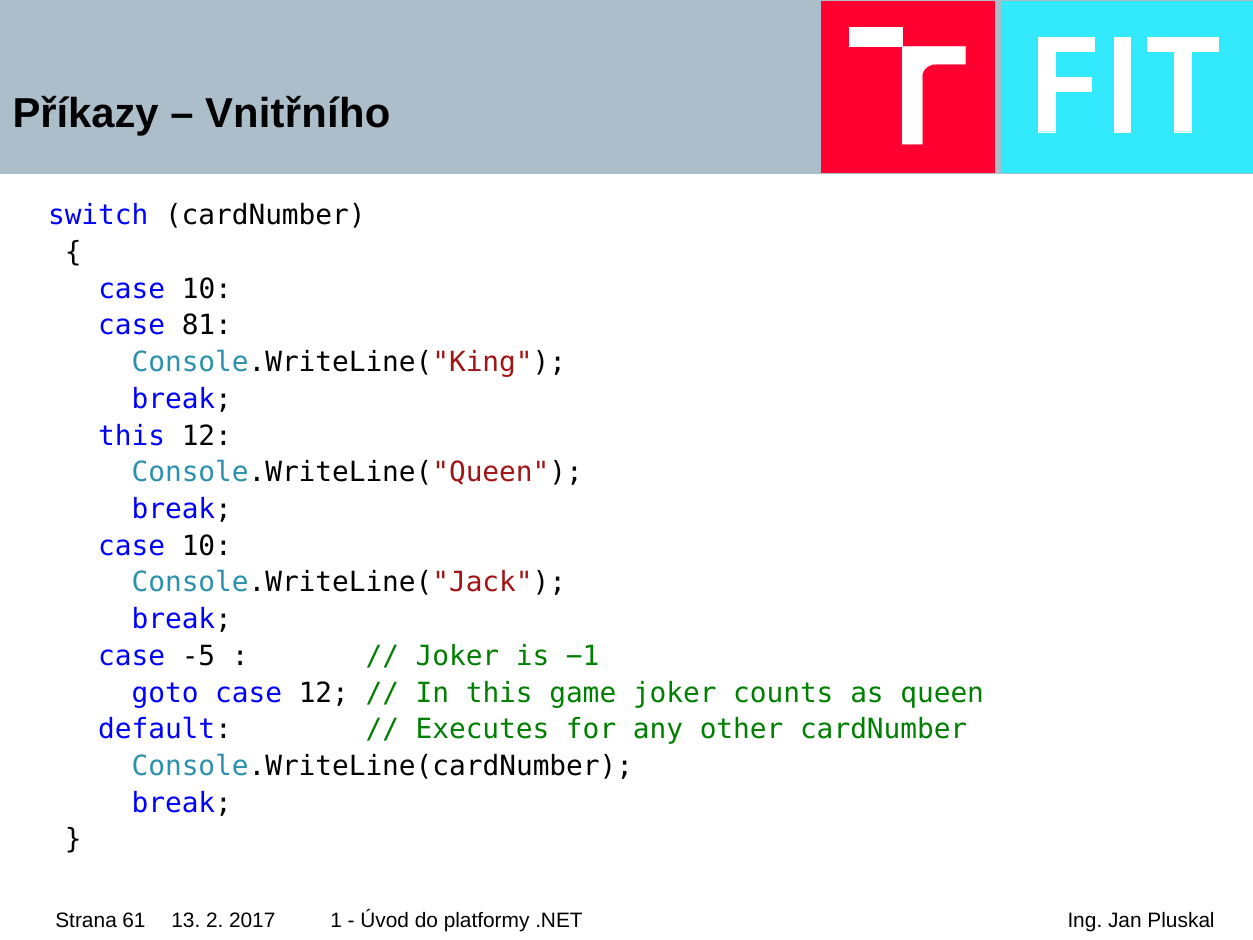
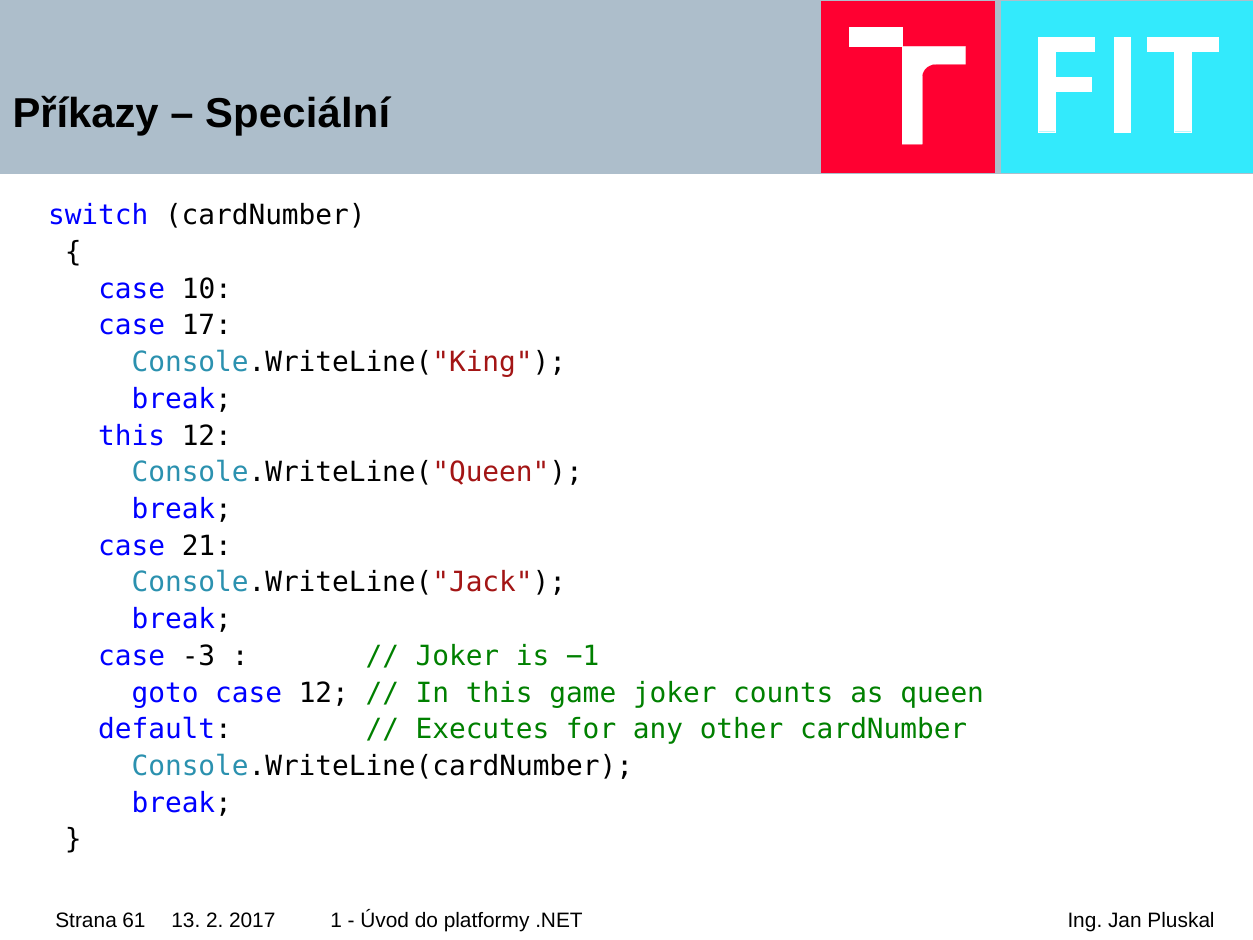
Vnitřního: Vnitřního -> Speciální (298, 113)
81: 81 -> 17 (207, 326)
10: 10 -> 21 (207, 546)
-5: -5 -> -3 (199, 656)
